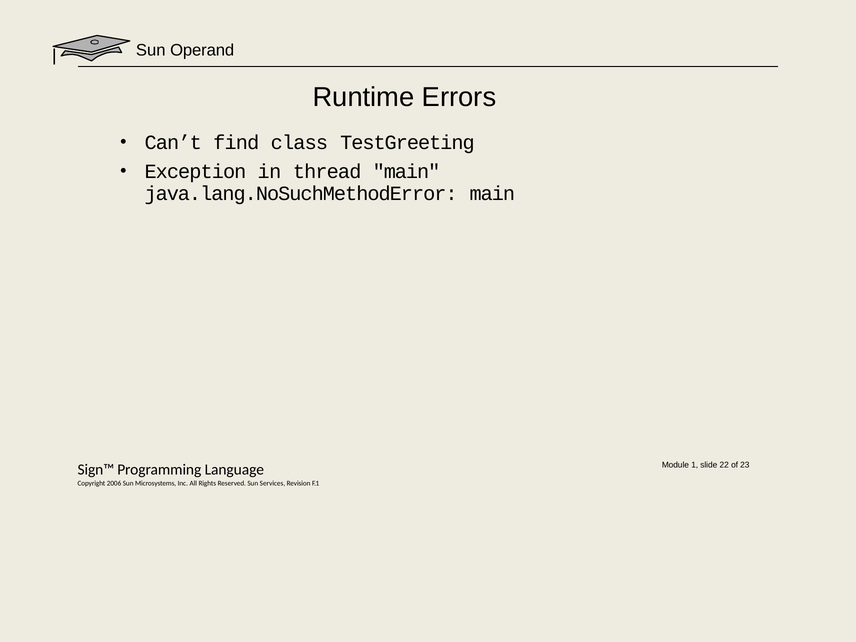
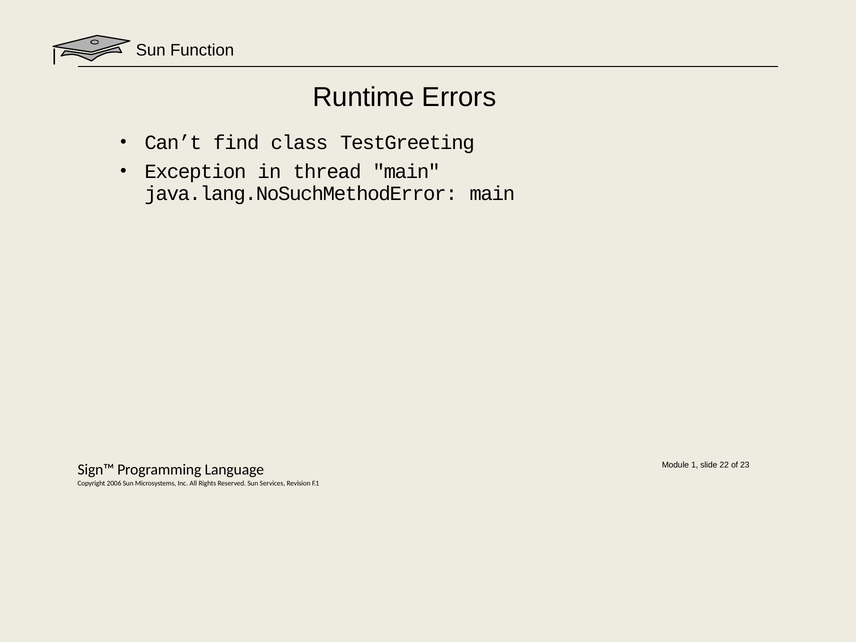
Operand: Operand -> Function (202, 50)
